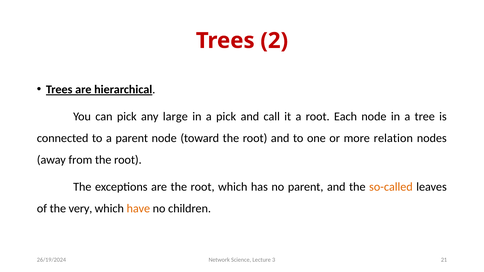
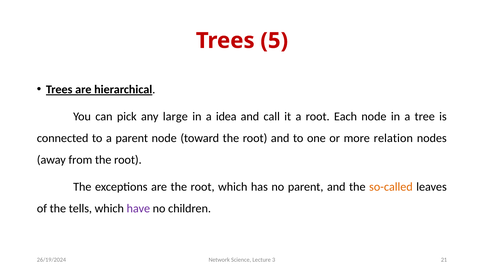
2: 2 -> 5 (274, 41)
a pick: pick -> idea (226, 116)
very: very -> tells (80, 209)
have colour: orange -> purple (138, 209)
